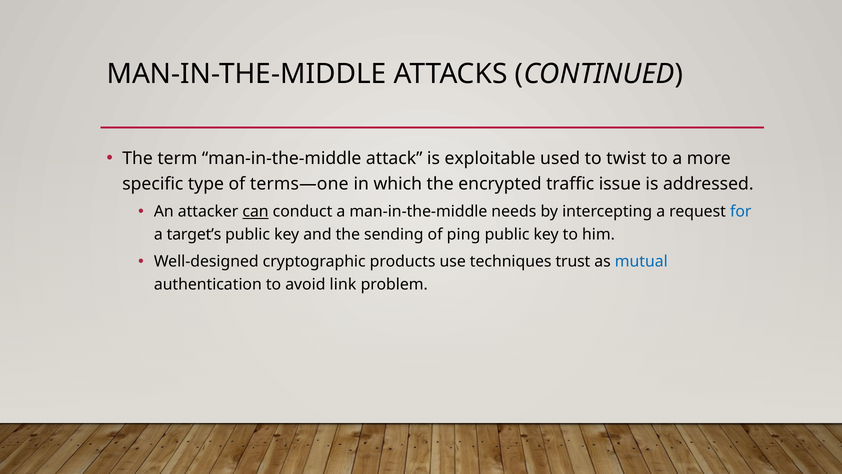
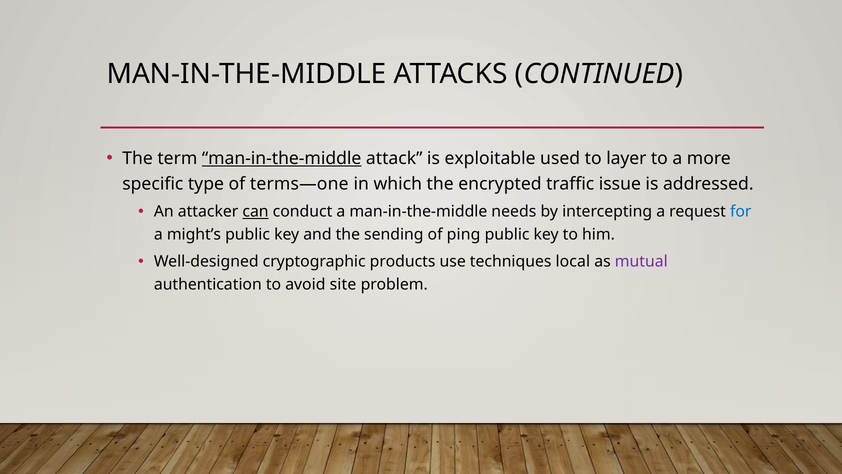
man-in-the-middle underline: none -> present (282, 158)
twist: twist -> layer (626, 158)
target’s: target’s -> might’s (194, 234)
trust: trust -> local (573, 261)
mutual colour: blue -> purple (641, 261)
link: link -> site (343, 284)
